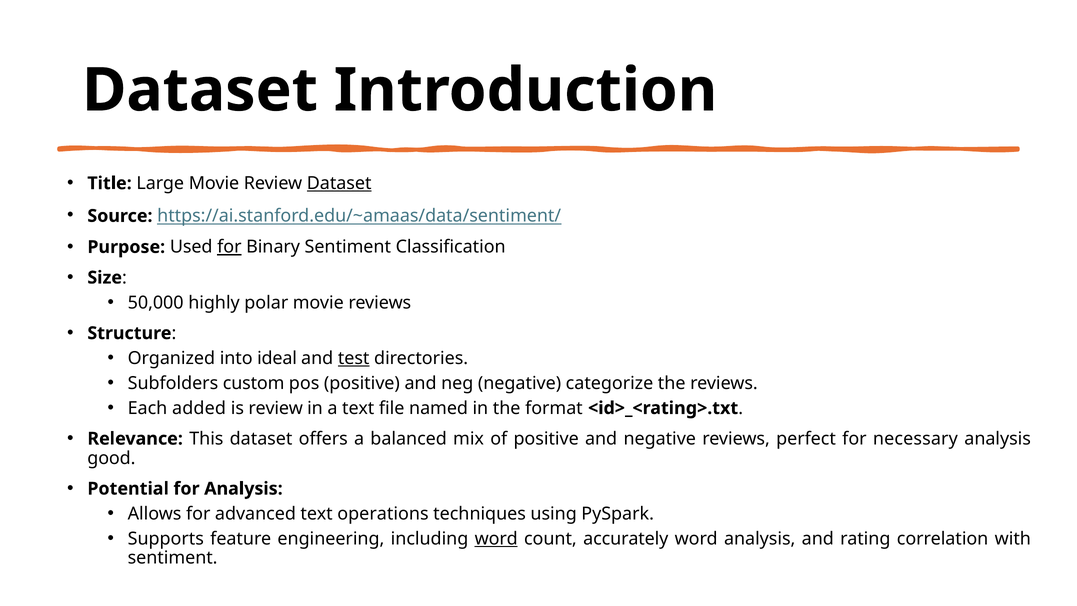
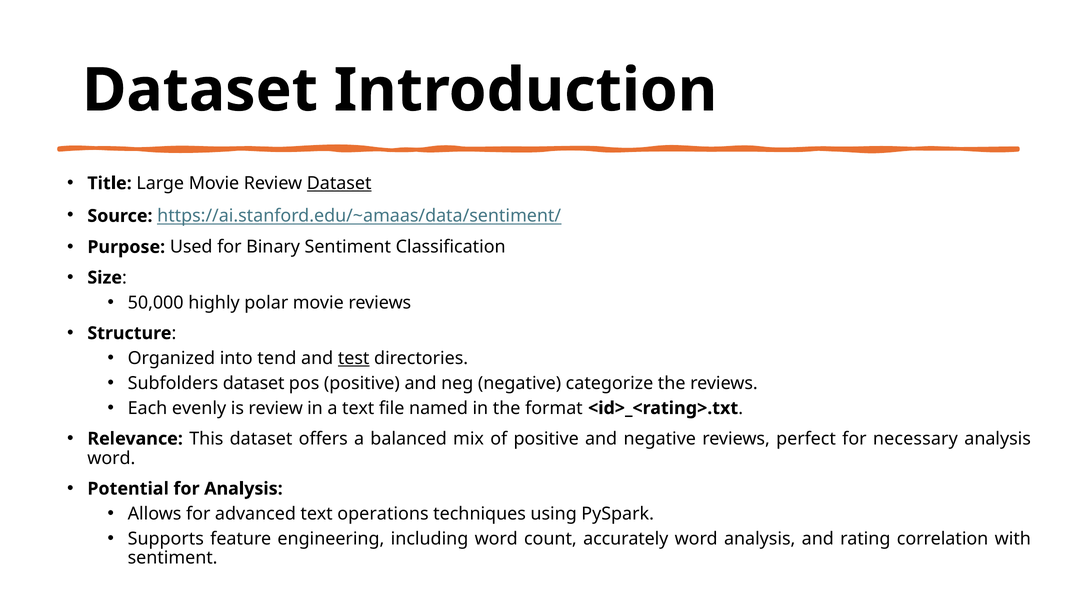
for underline: present -> none (229, 247)
ideal: ideal -> tend (277, 358)
Subfolders custom: custom -> dataset (254, 383)
added: added -> evenly (199, 408)
good: good -> word (111, 458)
word underline: present -> none (496, 538)
